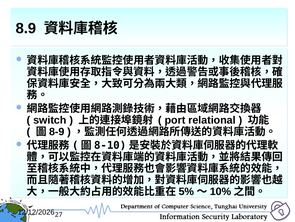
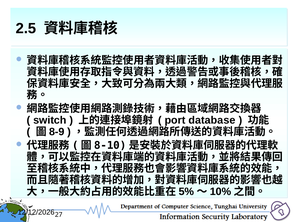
8.9: 8.9 -> 2.5 (26, 28)
relational: relational -> database (212, 120)
